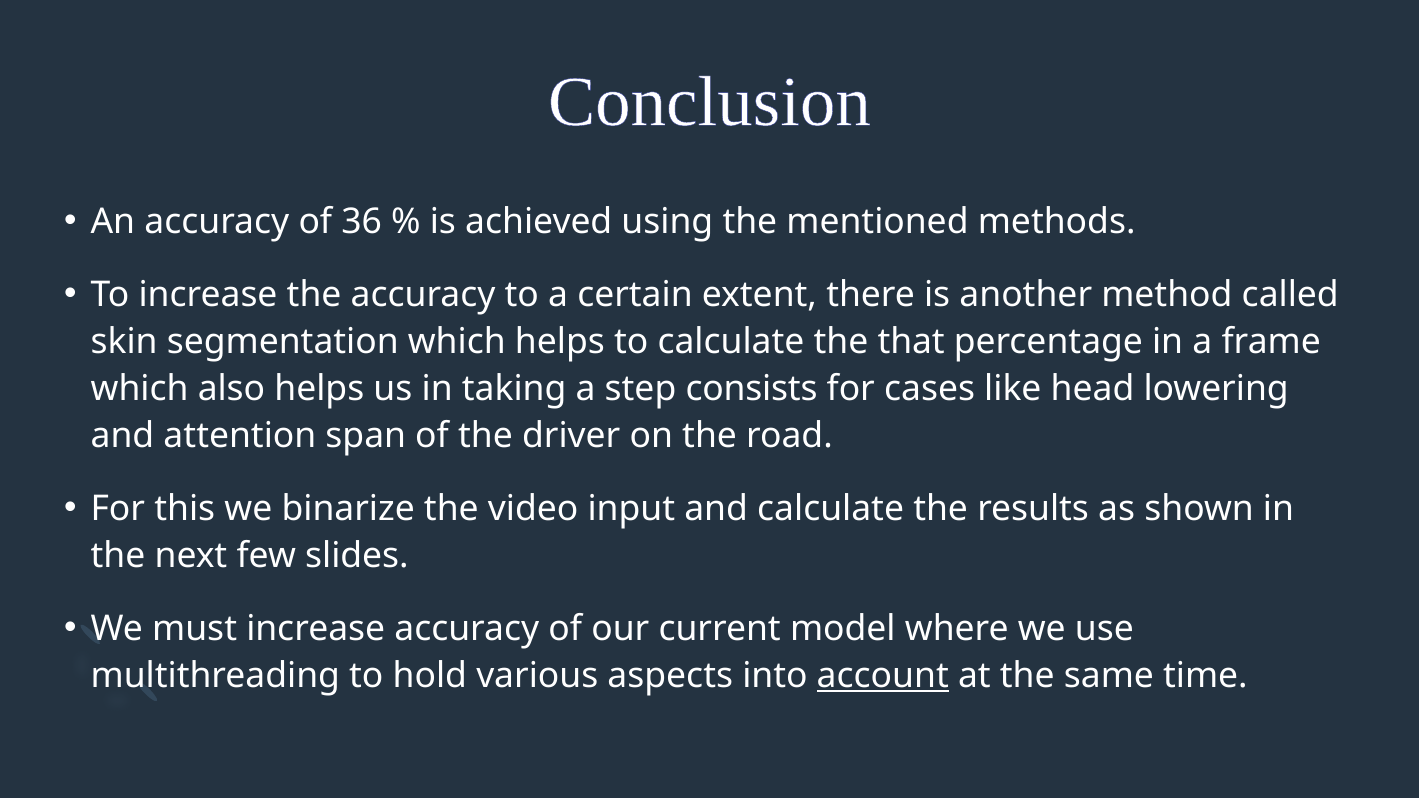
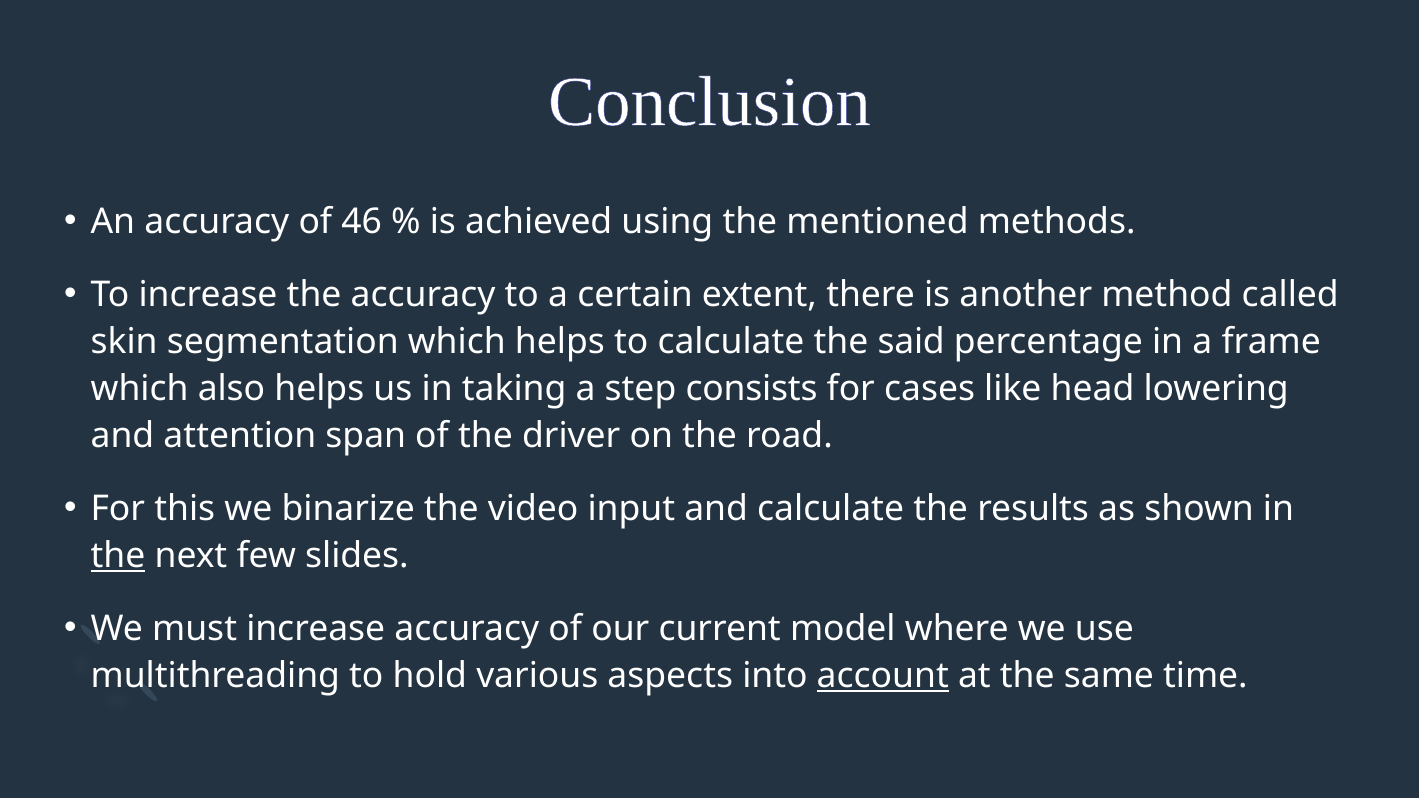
36: 36 -> 46 (362, 222)
that: that -> said (911, 342)
the underline: none -> present (118, 556)
